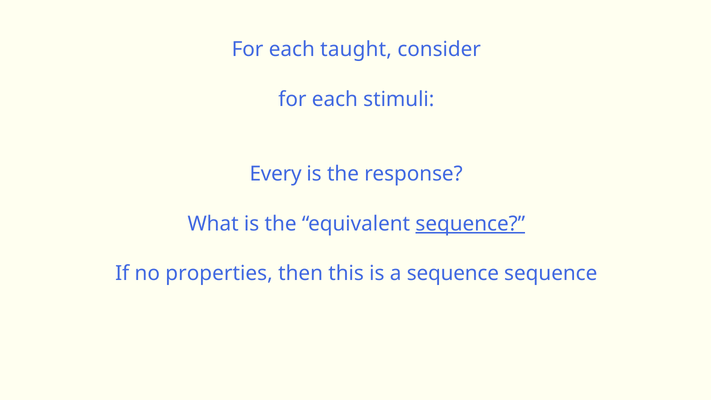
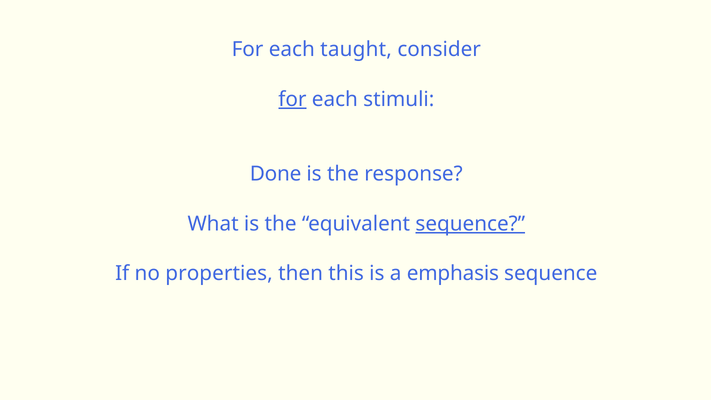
for underline: none -> present (292, 99)
Every: Every -> Done (276, 174)
a sequence: sequence -> emphasis (453, 274)
